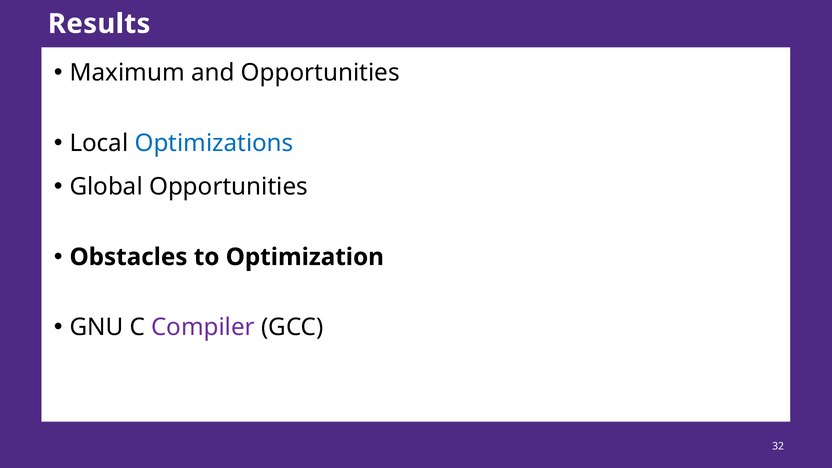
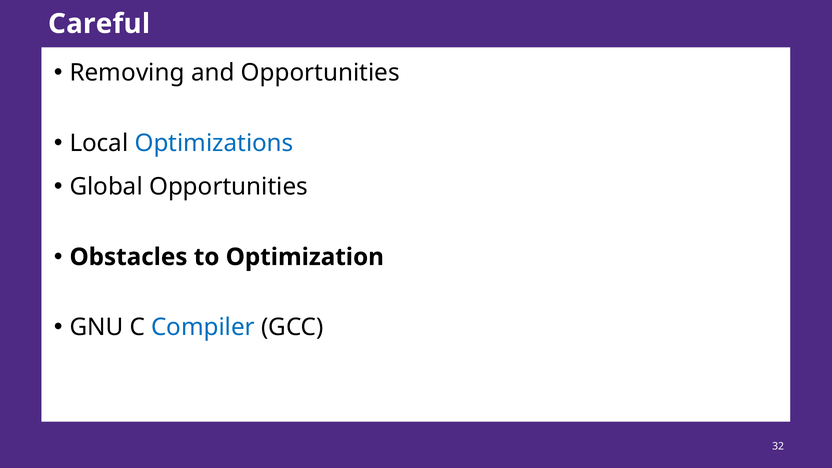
Results: Results -> Careful (99, 24)
Maximum: Maximum -> Removing (127, 73)
Compiler colour: purple -> blue (203, 327)
